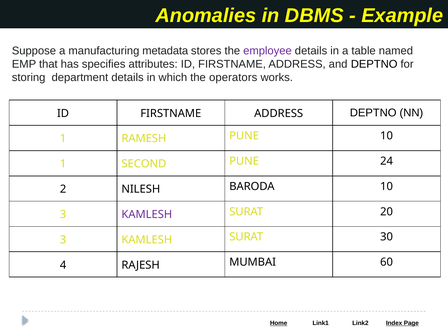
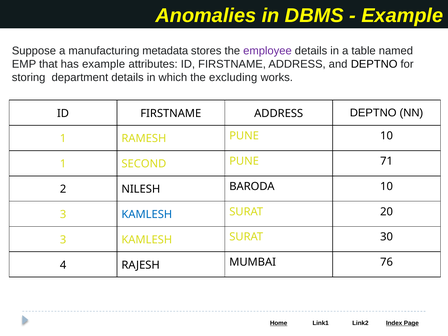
has specifies: specifies -> example (104, 64)
operators: operators -> excluding (233, 78)
24: 24 -> 71 (387, 161)
KAMLESH colour: purple -> blue (147, 214)
60: 60 -> 76 (387, 262)
